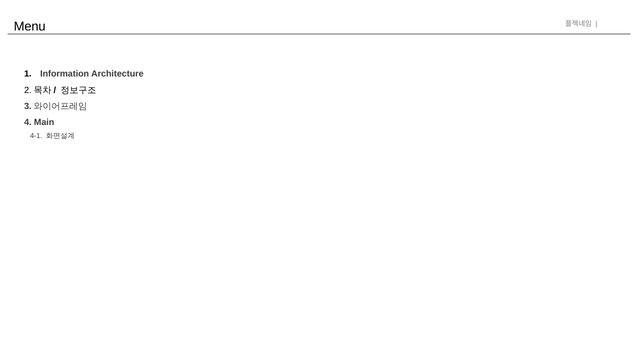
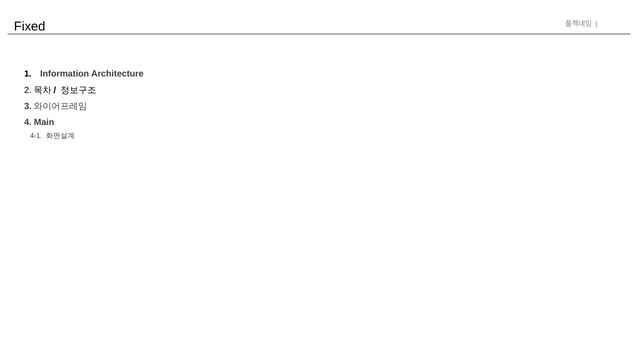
Menu: Menu -> Fixed (30, 26)
